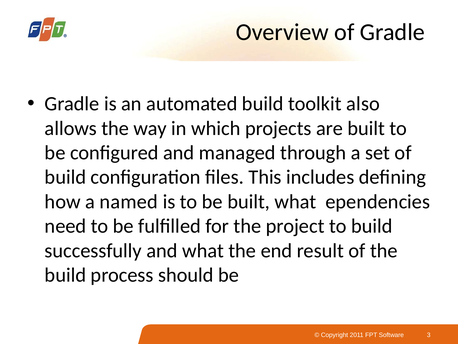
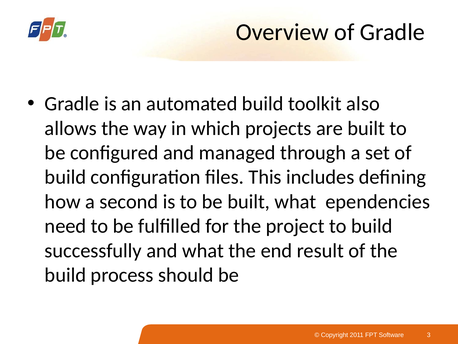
named: named -> second (129, 201)
